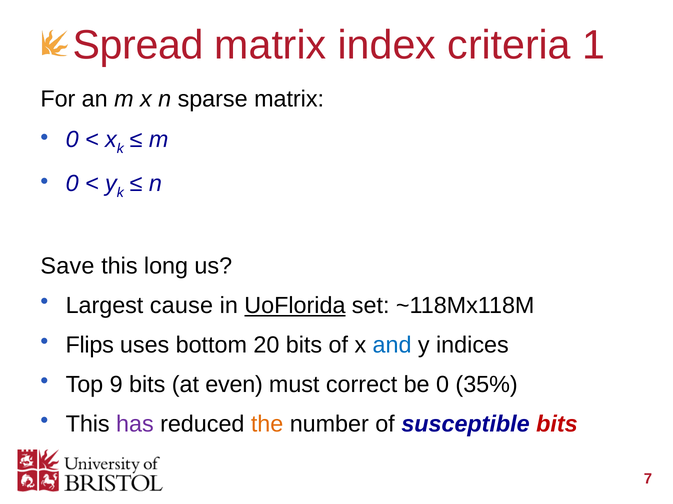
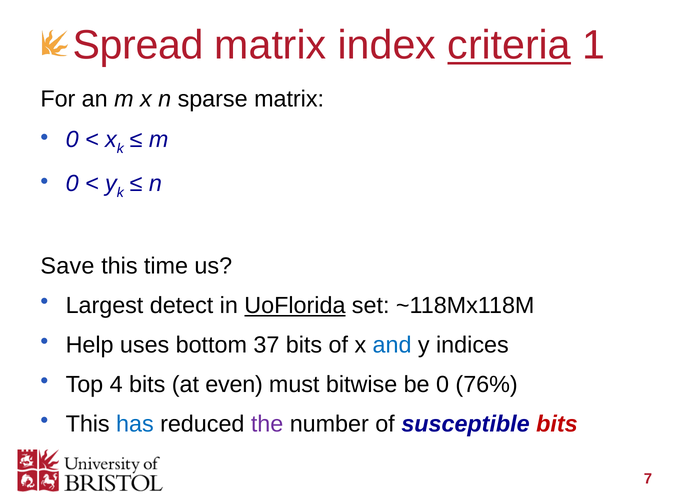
criteria underline: none -> present (509, 46)
long: long -> time (166, 266)
cause: cause -> detect (182, 306)
Flips: Flips -> Help (90, 346)
20: 20 -> 37 (266, 346)
9: 9 -> 4 (116, 385)
correct: correct -> bitwise (362, 385)
35%: 35% -> 76% (487, 385)
has colour: purple -> blue (135, 425)
the colour: orange -> purple (267, 425)
